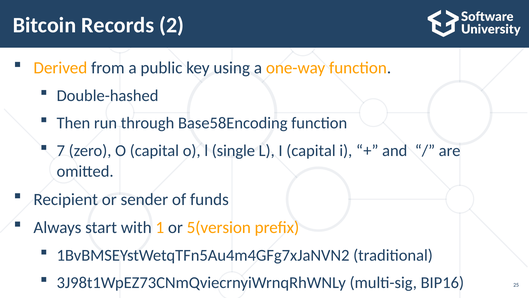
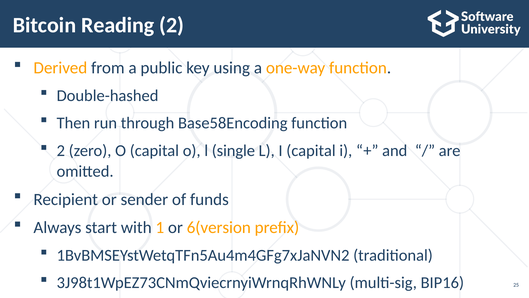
Records: Records -> Reading (118, 25)
7: 7 -> 2 (61, 150)
5(version: 5(version -> 6(version (219, 227)
